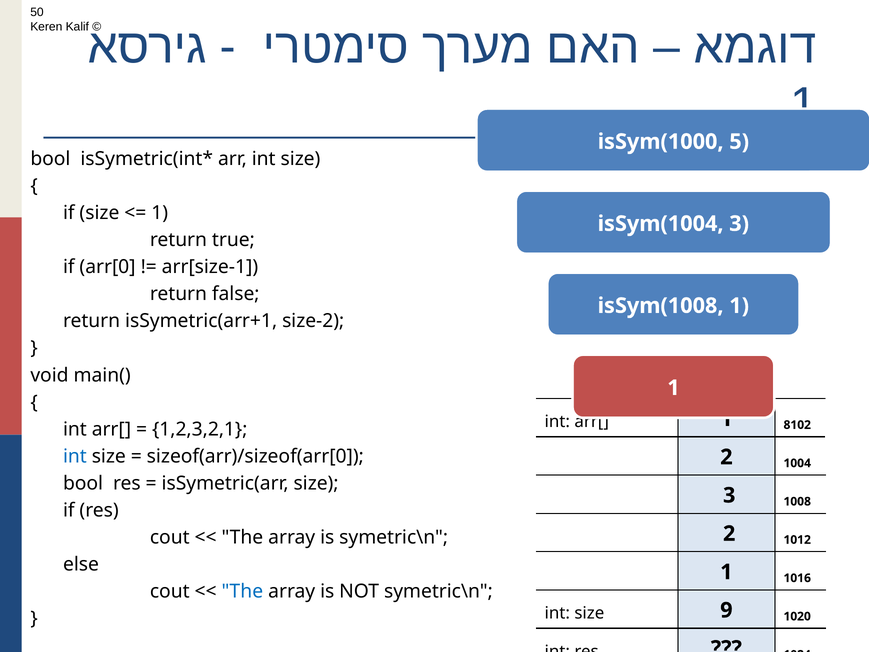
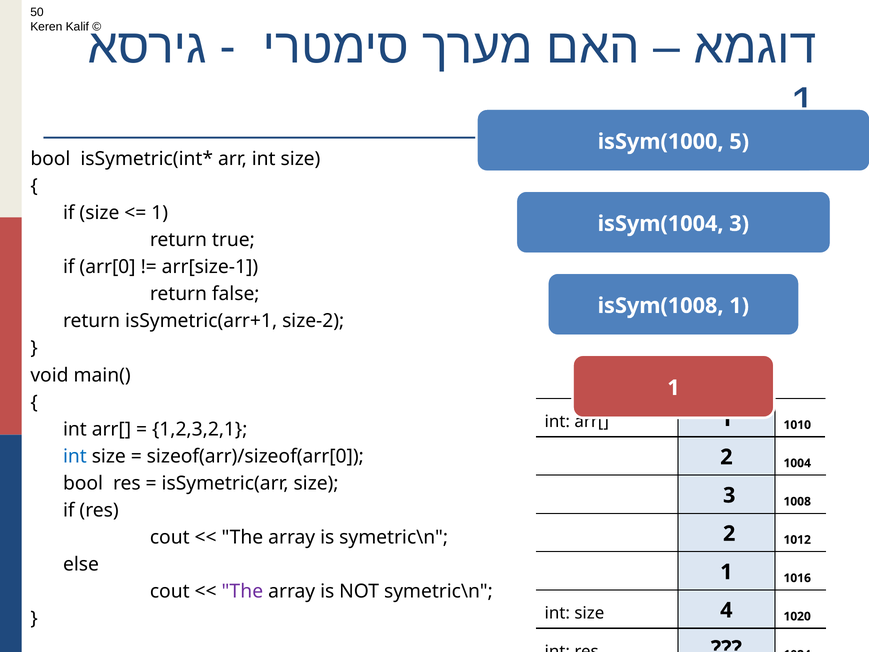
8102: 8102 -> 1010 (797, 425)
The colour: blue -> purple (242, 591)
9: 9 -> 4 (726, 610)
